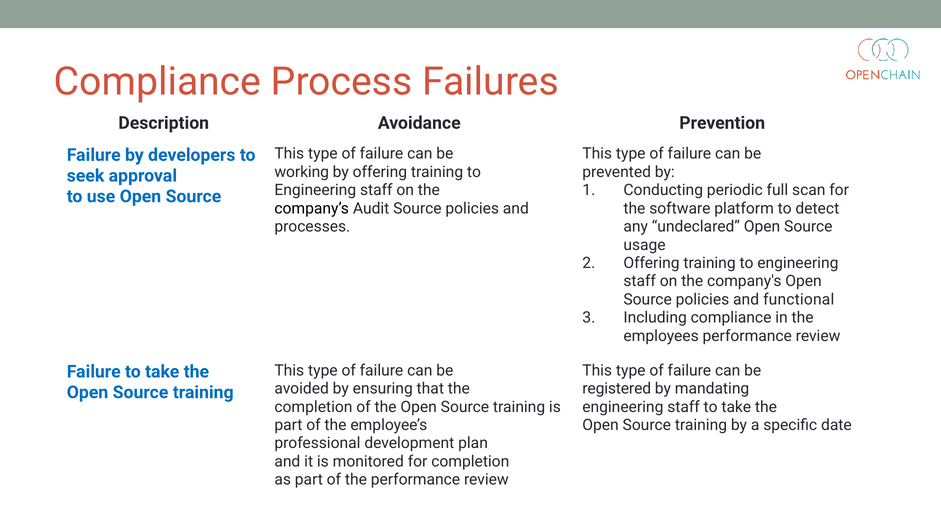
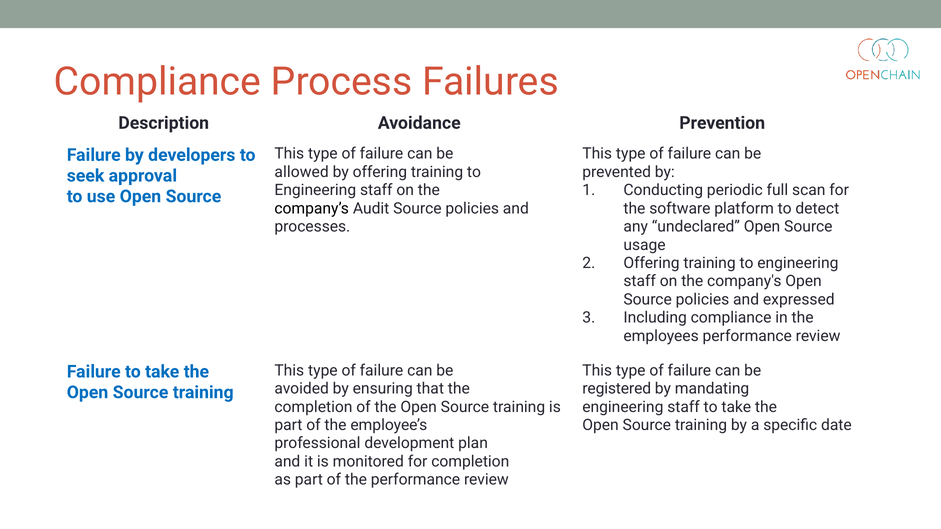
working: working -> allowed (302, 172)
functional: functional -> expressed (799, 300)
